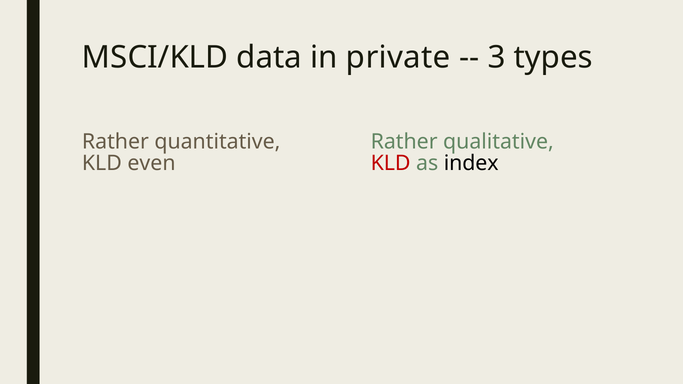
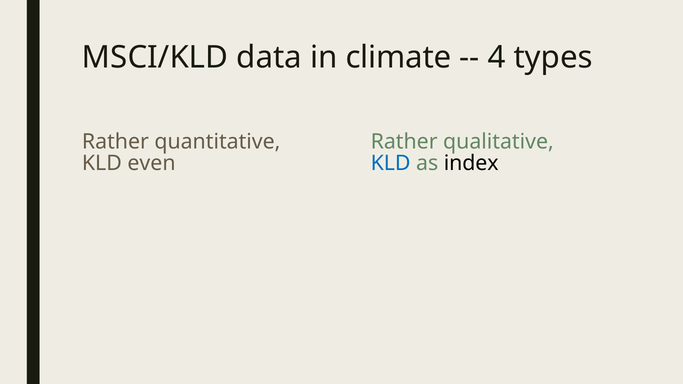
private: private -> climate (398, 57)
3: 3 -> 4 (497, 57)
KLD colour: red -> blue (391, 163)
